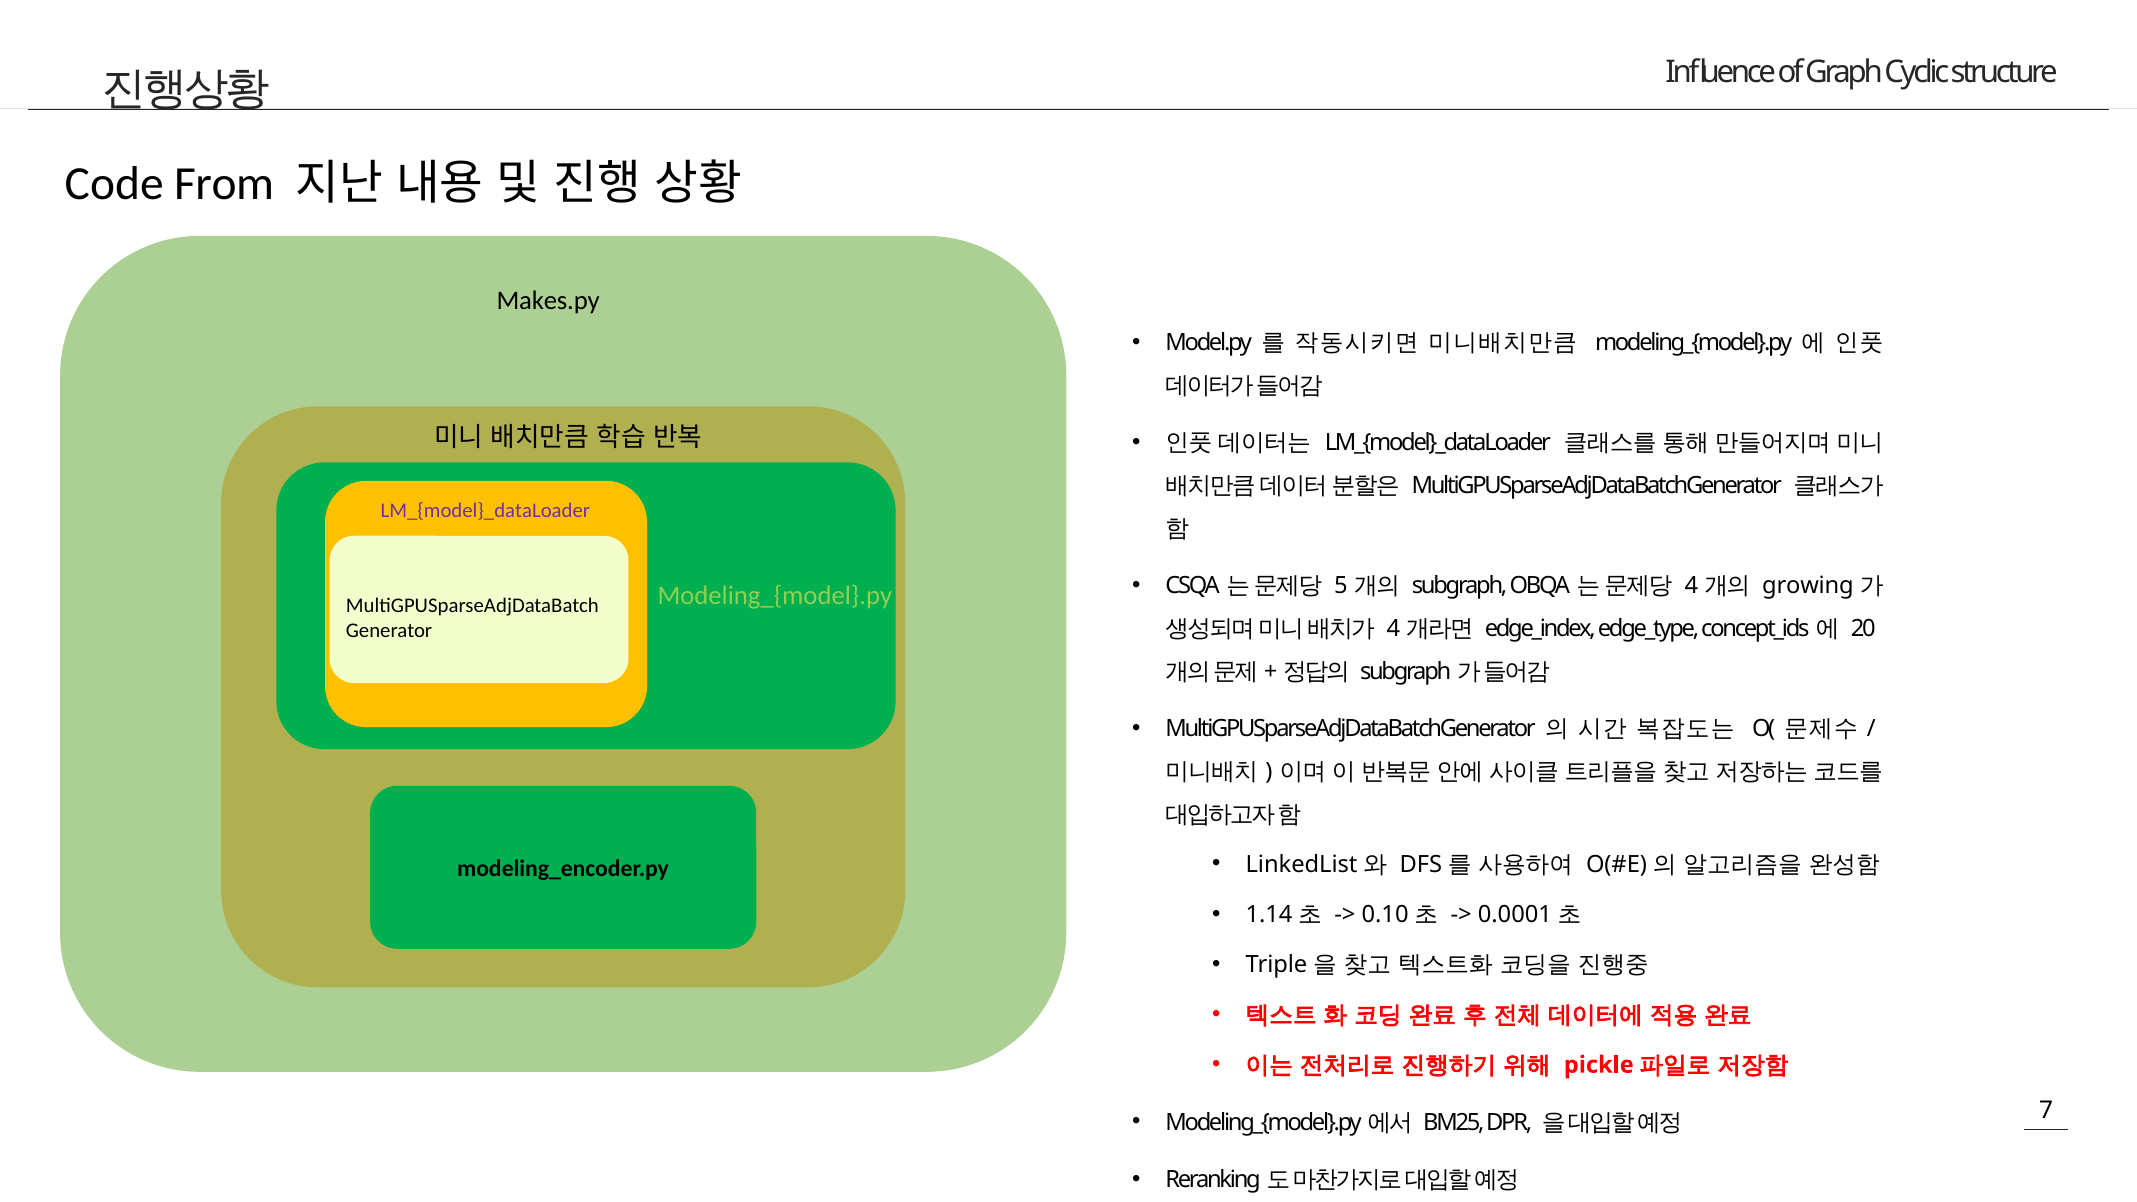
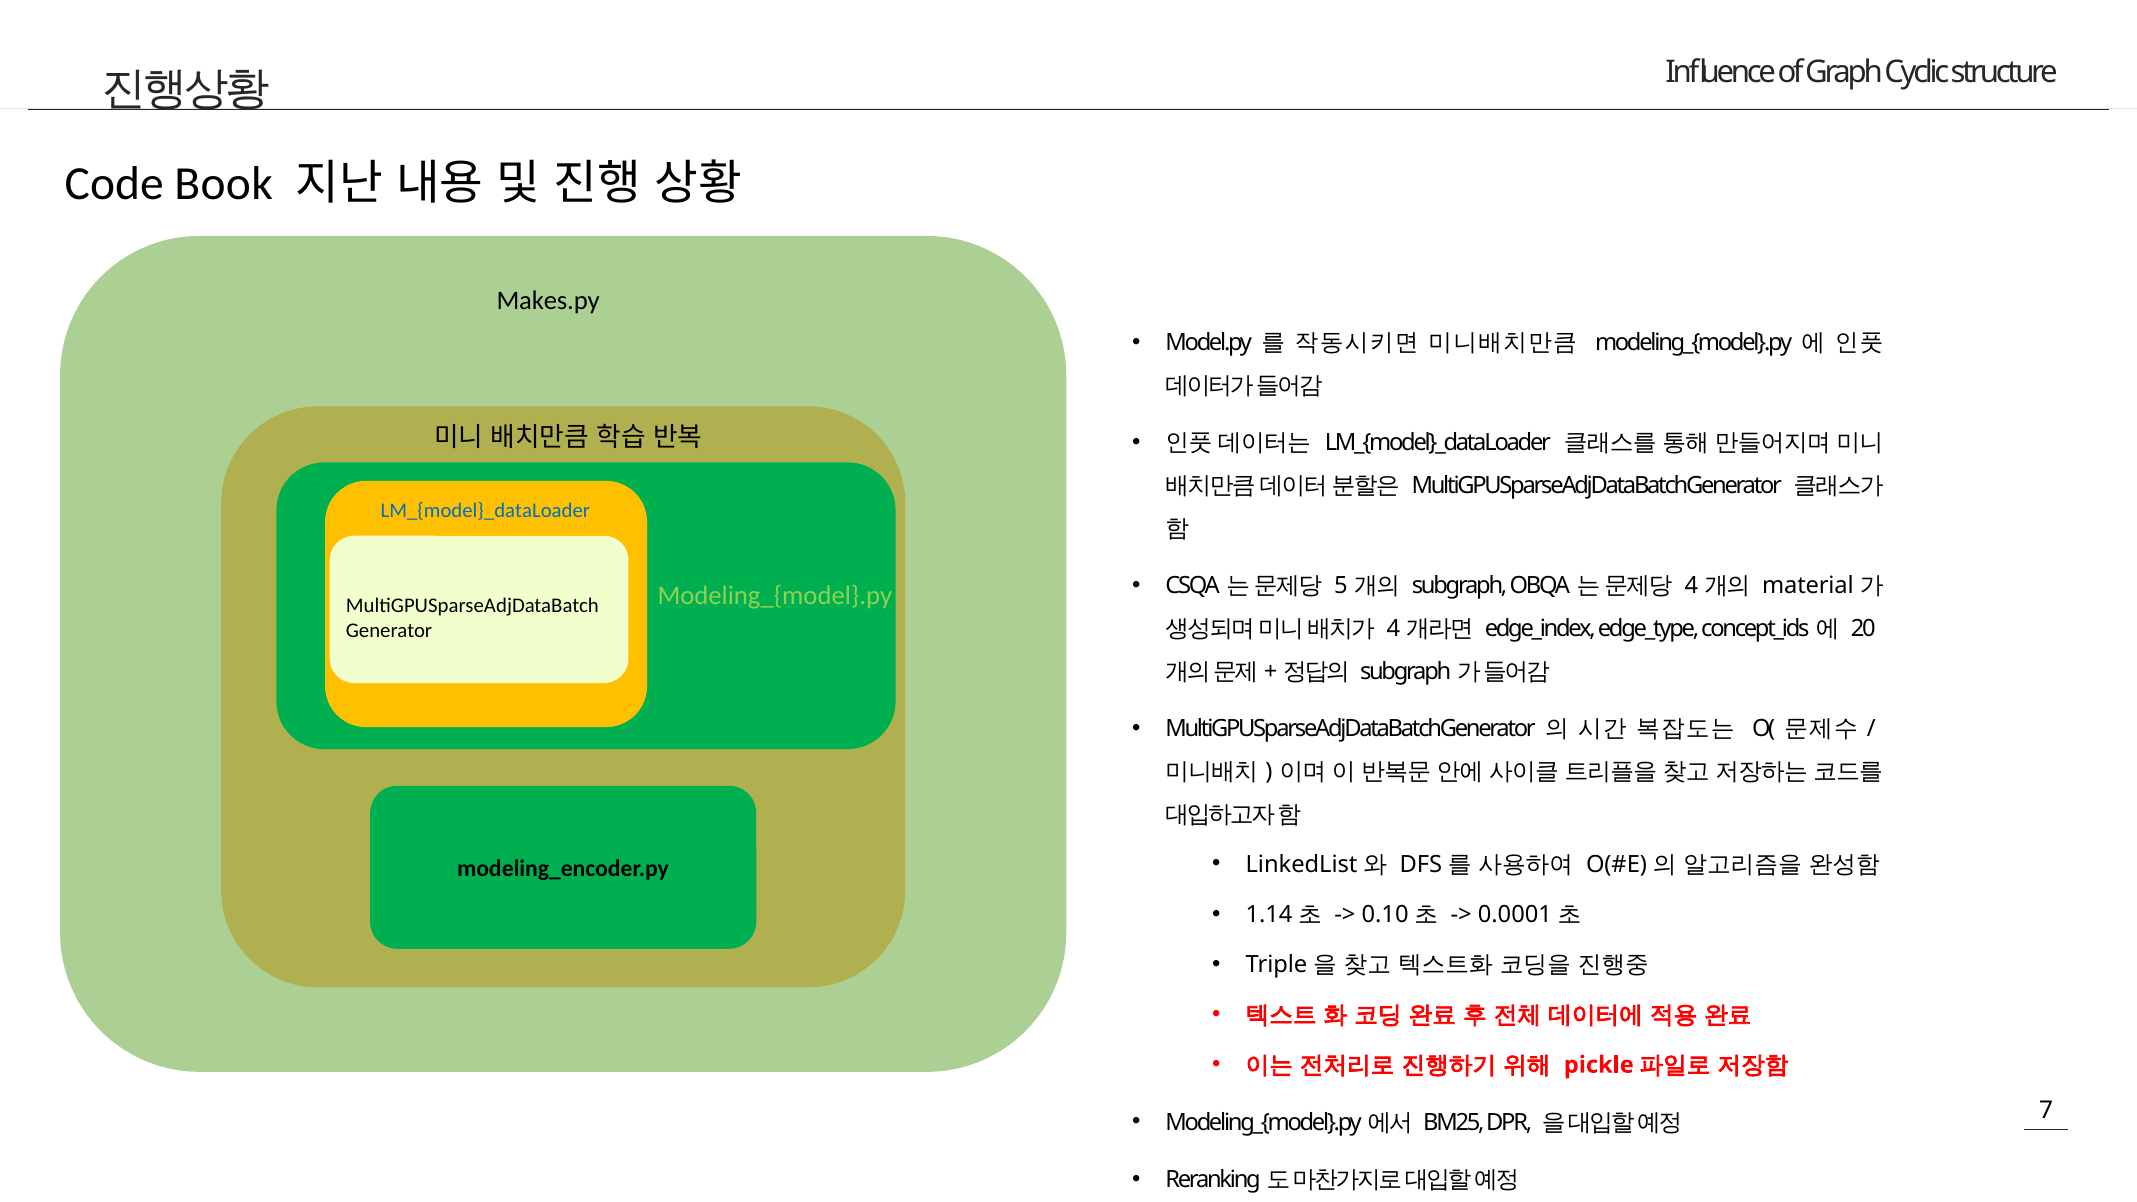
From: From -> Book (224, 184)
LM_{model}_dataLoader colour: purple -> blue (485, 511)
growing: growing -> material (1808, 586)
